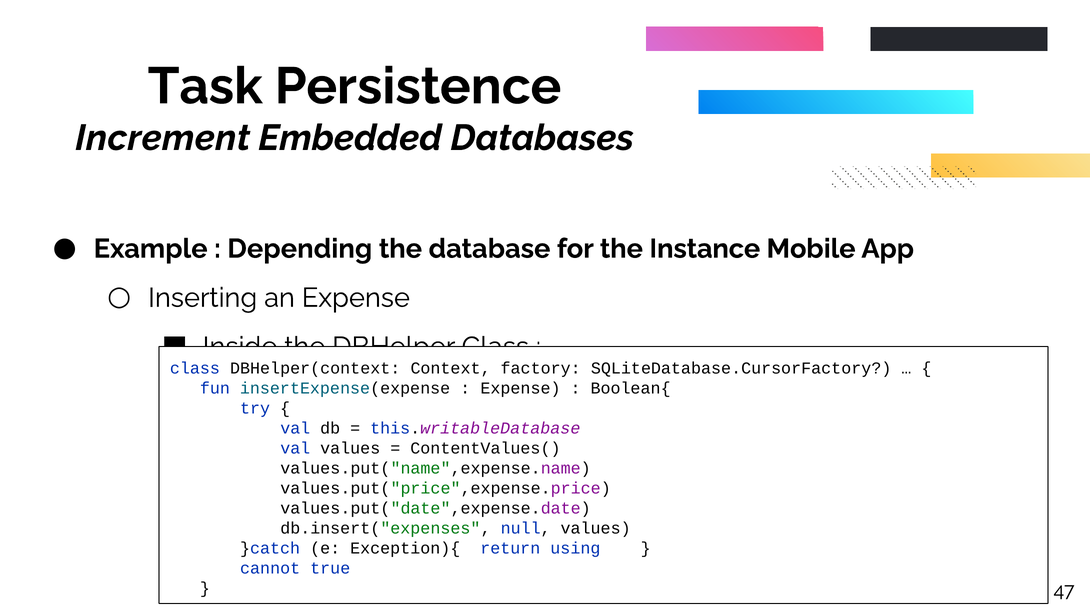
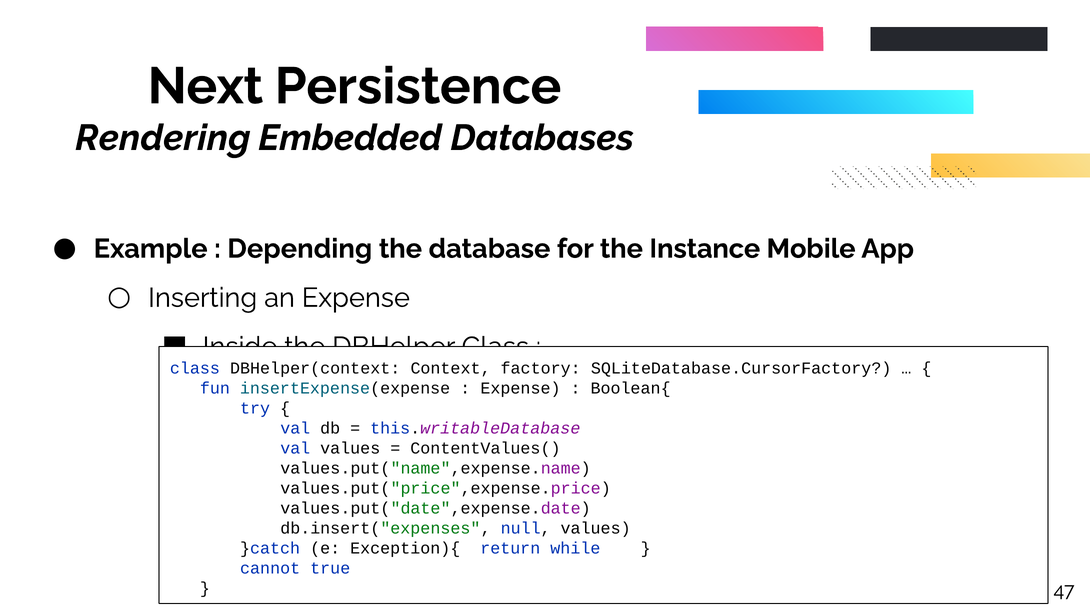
Task: Task -> Next (205, 86)
Increment: Increment -> Rendering (163, 138)
using: using -> while (575, 549)
